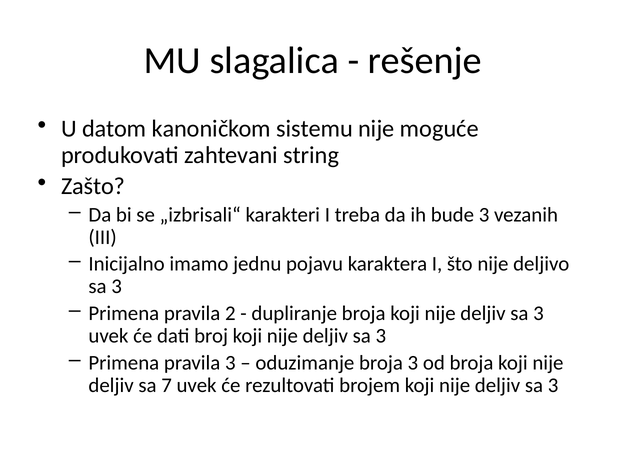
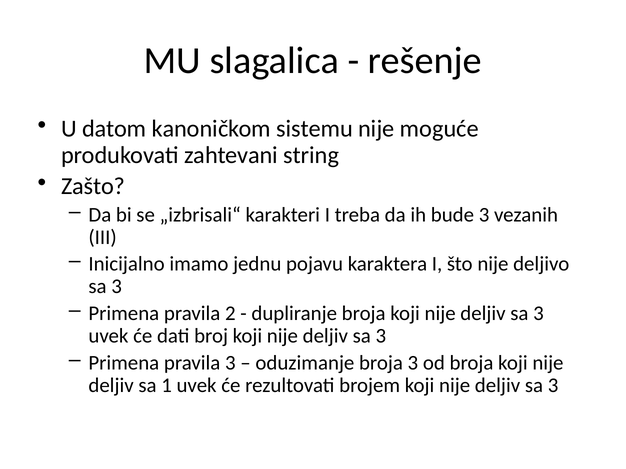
7: 7 -> 1 (167, 386)
